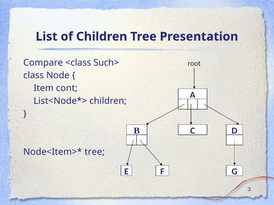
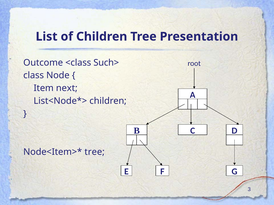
Compare: Compare -> Outcome (43, 63)
cont: cont -> next (67, 88)
